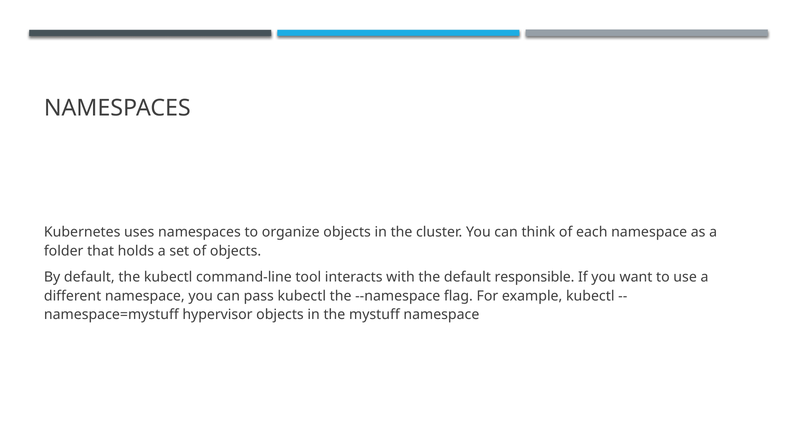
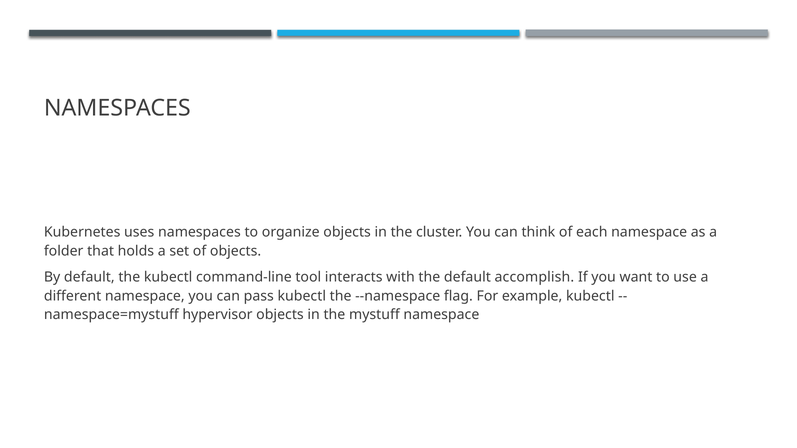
responsible: responsible -> accomplish (534, 278)
